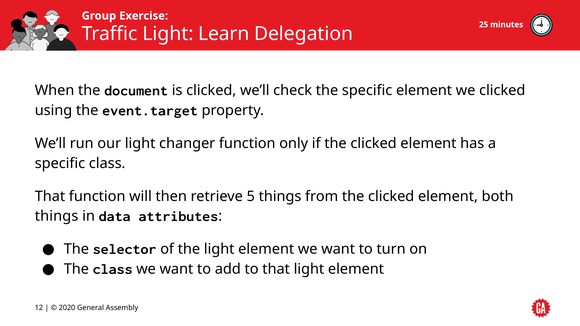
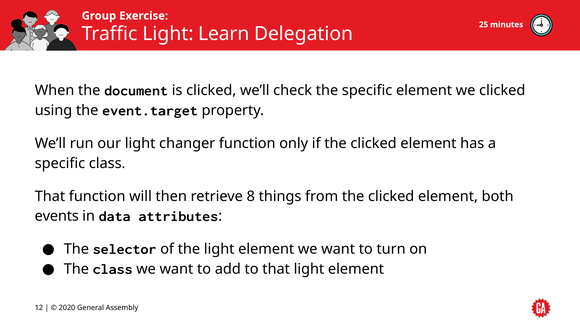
5: 5 -> 8 (251, 196)
things: things -> events (57, 216)
